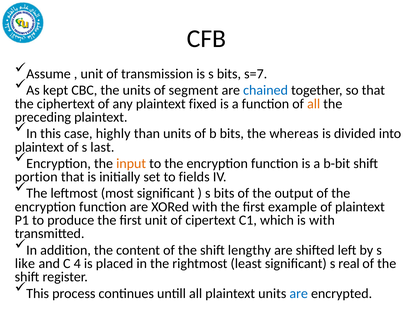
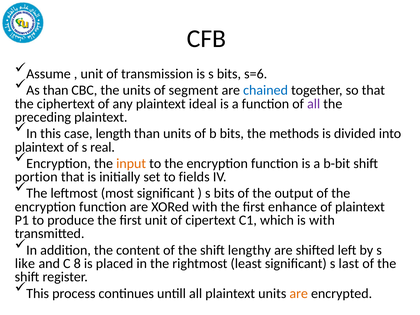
s=7: s=7 -> s=6 (256, 74)
As kept: kept -> than (56, 90)
fixed: fixed -> ideal (203, 104)
all colour: orange -> purple (314, 104)
highly: highly -> length (113, 134)
whereas: whereas -> methods (294, 134)
last: last -> real (103, 147)
example: example -> enhance (293, 207)
4: 4 -> 8 (77, 264)
real: real -> last (349, 264)
are colour: blue -> orange (299, 293)
